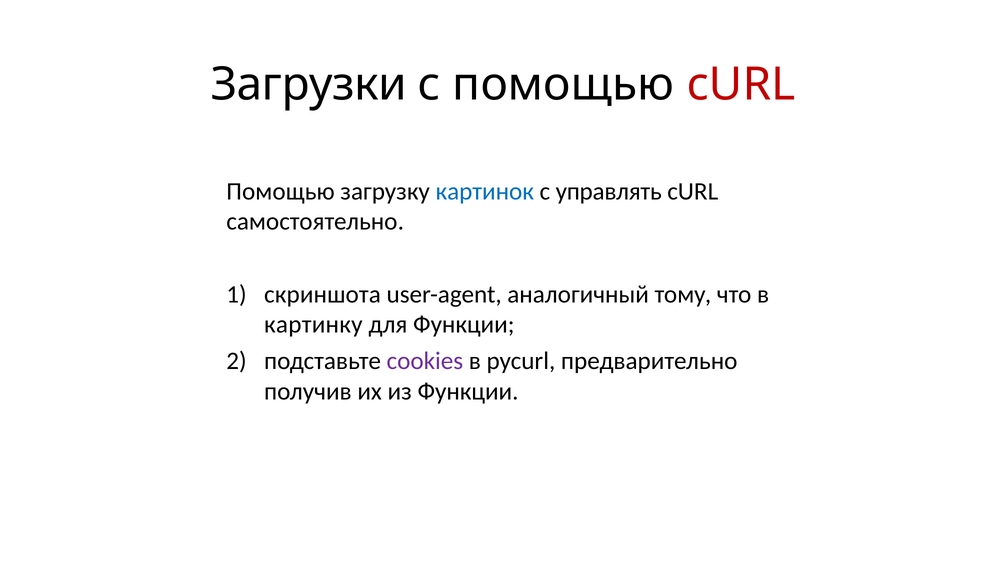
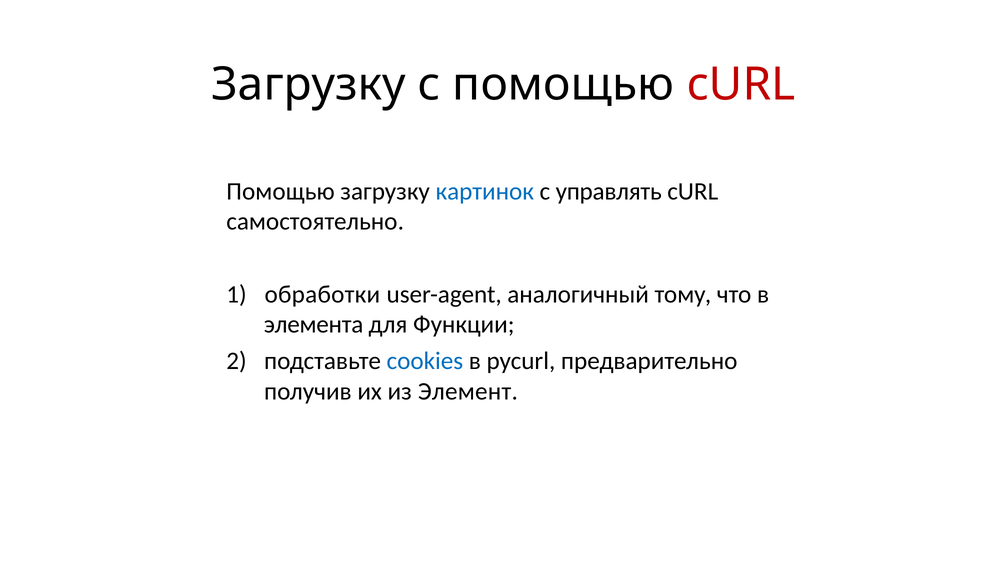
Загрузки: Загрузки -> Загрузку (309, 85)
скриншота: скриншота -> обработки (322, 295)
картинку: картинку -> элемента (314, 325)
cookies colour: purple -> blue (425, 361)
из Функции: Функции -> Элемент (468, 392)
